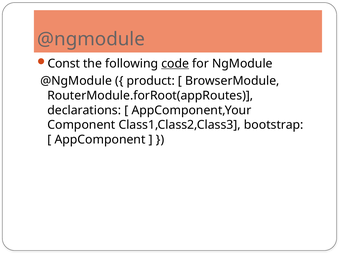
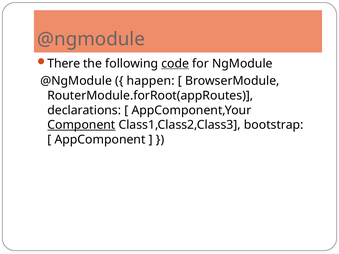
Const: Const -> There (64, 64)
product: product -> happen (151, 81)
Component underline: none -> present (81, 125)
